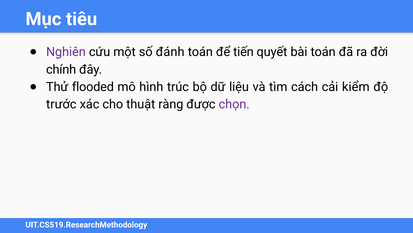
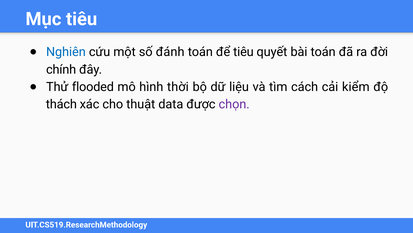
Nghiên colour: purple -> blue (66, 52)
để tiến: tiến -> tiêu (243, 52)
trúc: trúc -> thời (178, 87)
trước: trước -> thách (61, 104)
ràng: ràng -> data (171, 104)
